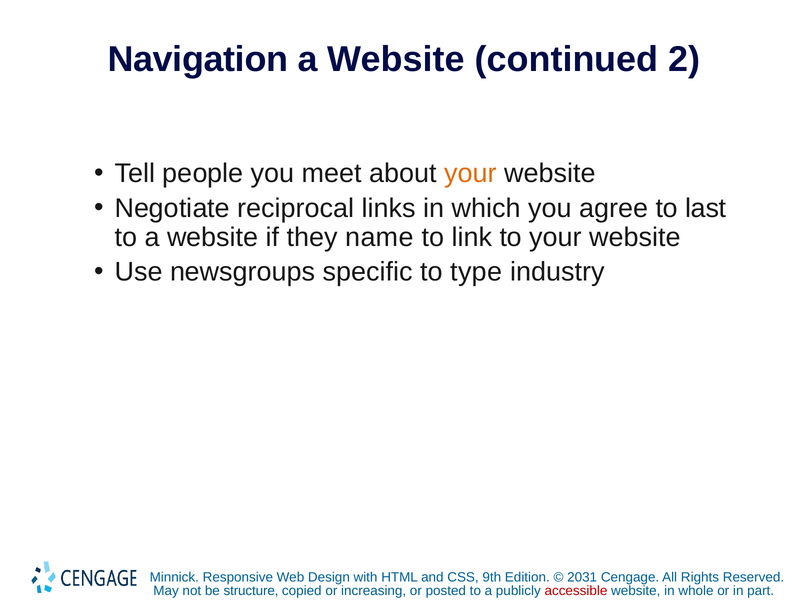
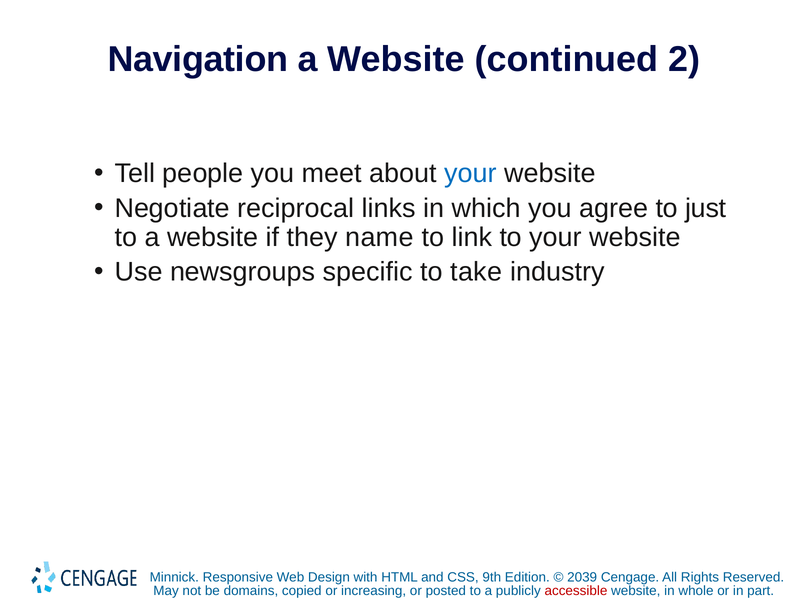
your colour: orange -> blue (470, 174)
last: last -> just (706, 208)
type: type -> take (476, 272)
2031: 2031 -> 2039 (582, 578)
structure: structure -> domains (251, 591)
